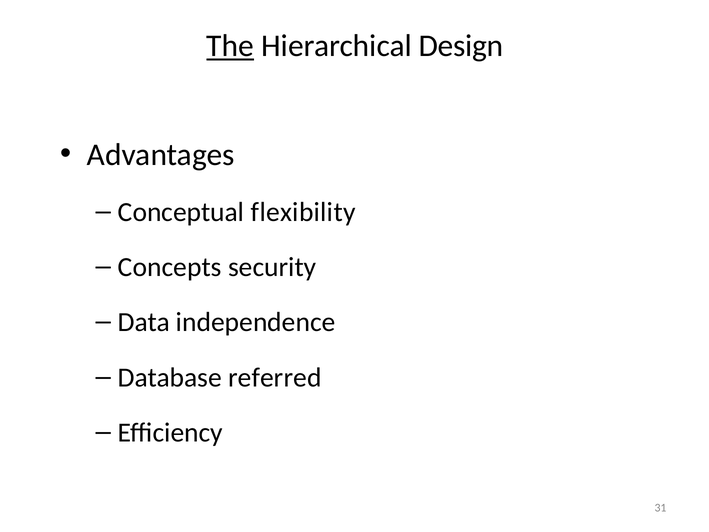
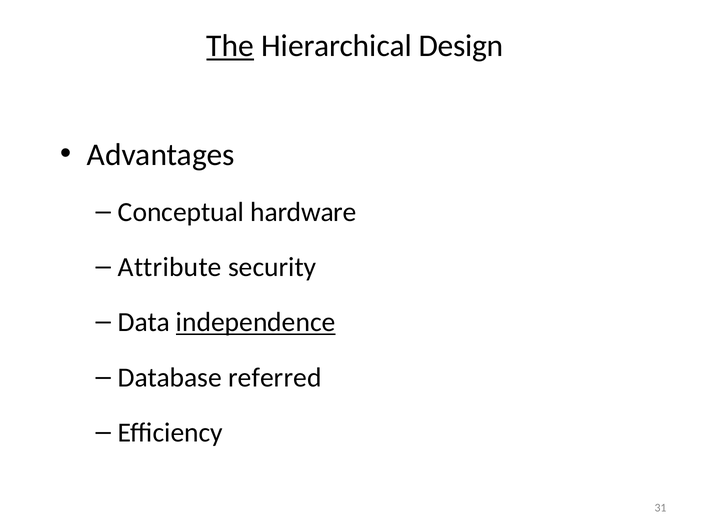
flexibility: flexibility -> hardware (303, 212)
Concepts: Concepts -> Attribute (170, 267)
independence underline: none -> present (256, 322)
